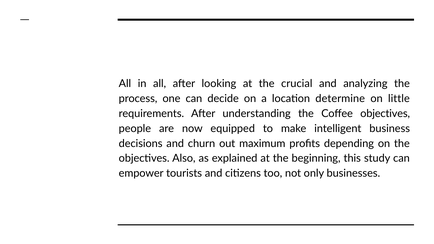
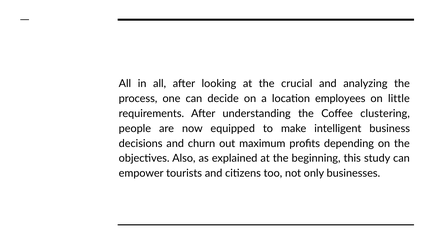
determine: determine -> employees (340, 99)
Coffee objectives: objectives -> clustering (385, 114)
